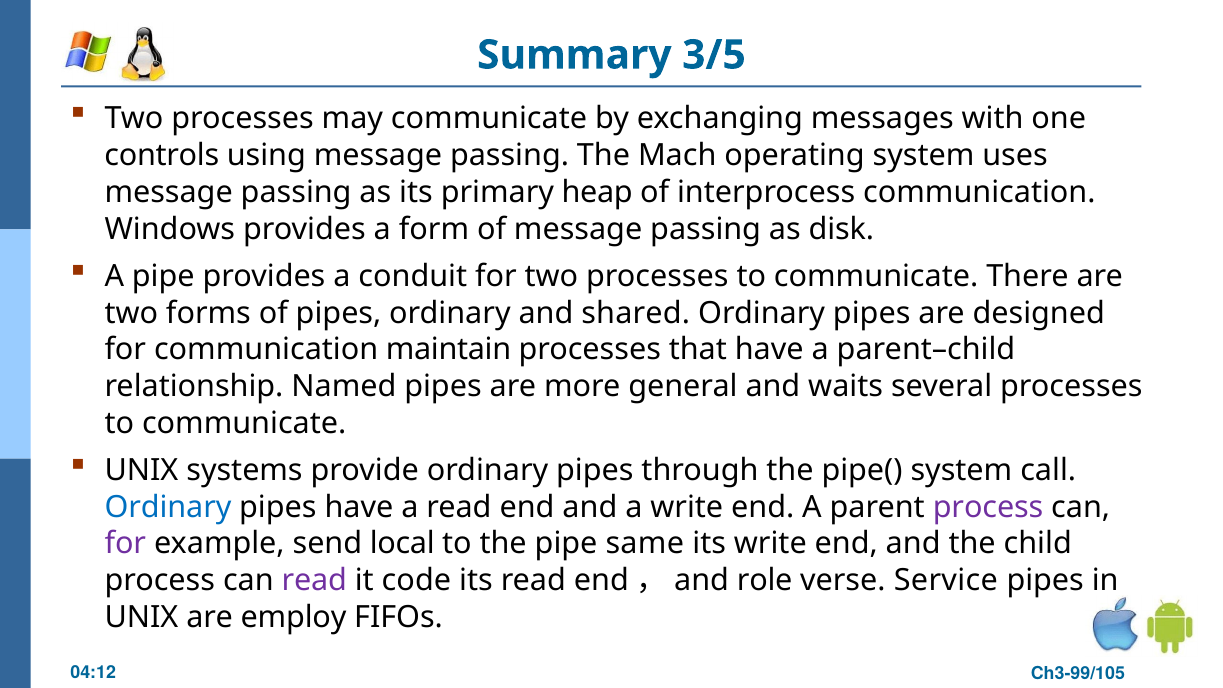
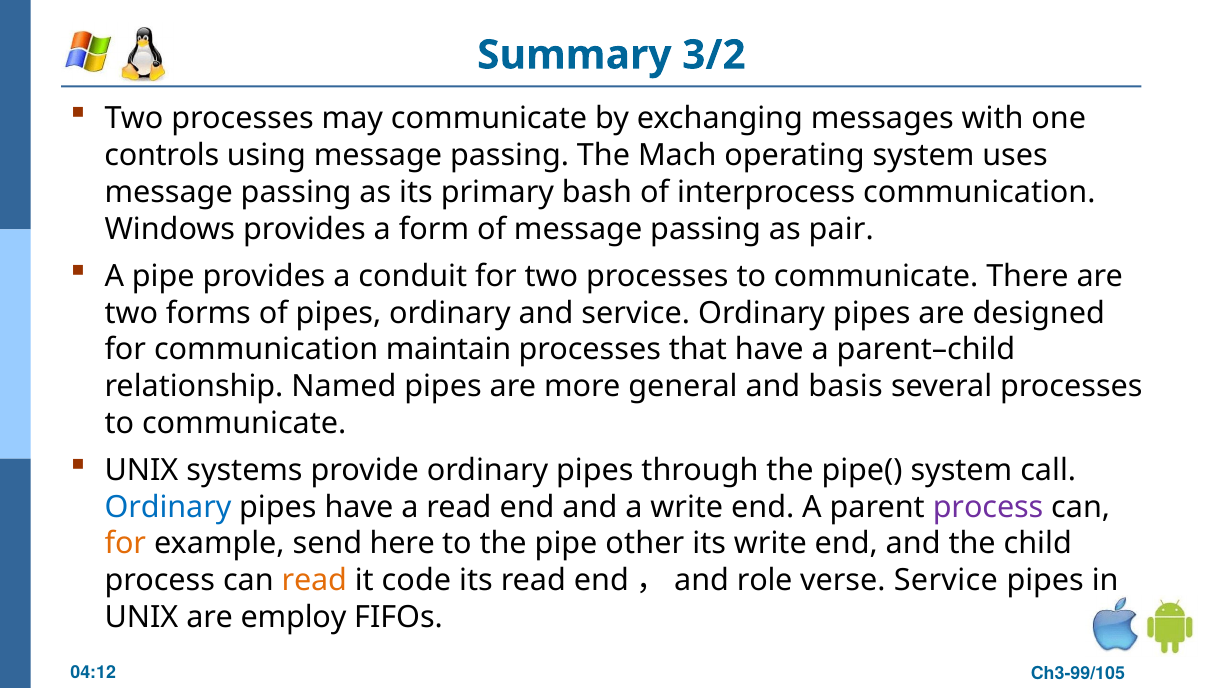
3/5: 3/5 -> 3/2 (714, 55)
heap: heap -> bash (597, 192)
disk: disk -> pair (841, 229)
and shared: shared -> service (636, 313)
waits: waits -> basis (846, 386)
for colour: purple -> orange (125, 544)
local: local -> here (402, 544)
same: same -> other (645, 544)
read colour: purple -> orange (314, 580)
